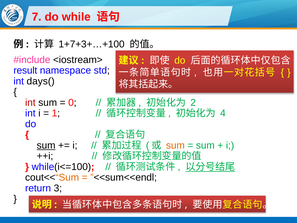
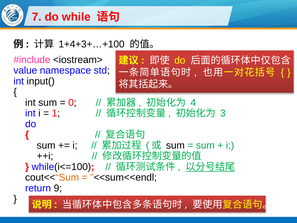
1+7+3+…+100: 1+7+3+…+100 -> 1+4+3+…+100 (92, 44)
result: result -> value (25, 70)
days(: days( -> input( (41, 81)
int colour: red -> black (30, 102)
2: 2 -> 4 (193, 102)
4: 4 -> 3 (223, 113)
sum underline: present -> none (46, 145)
sum colour: orange -> black (175, 145)
3: 3 -> 9 (58, 188)
